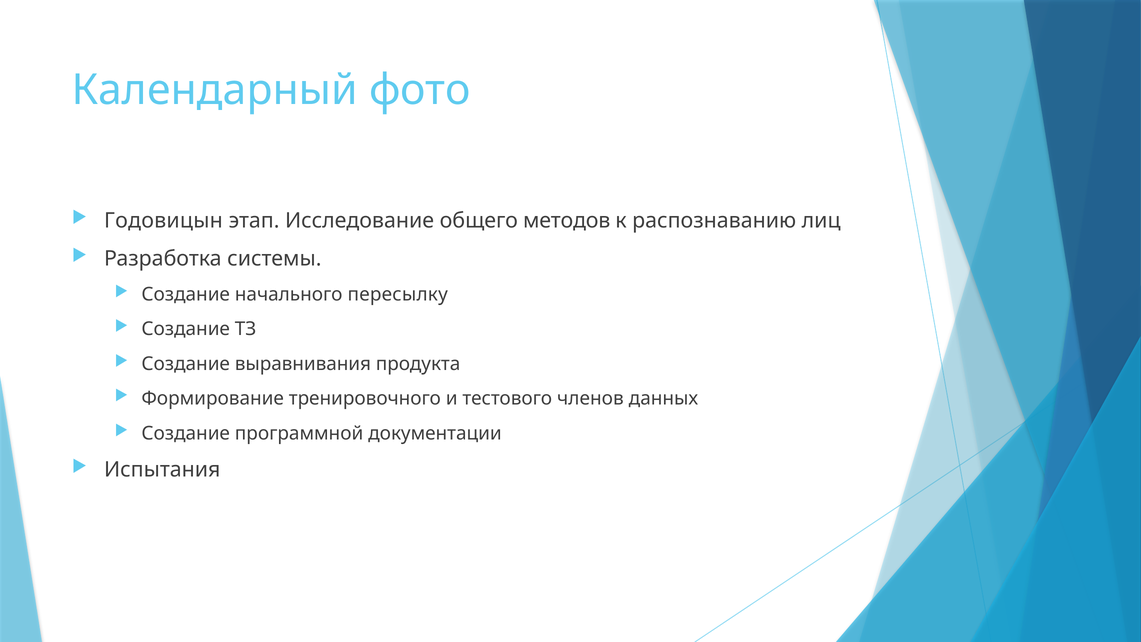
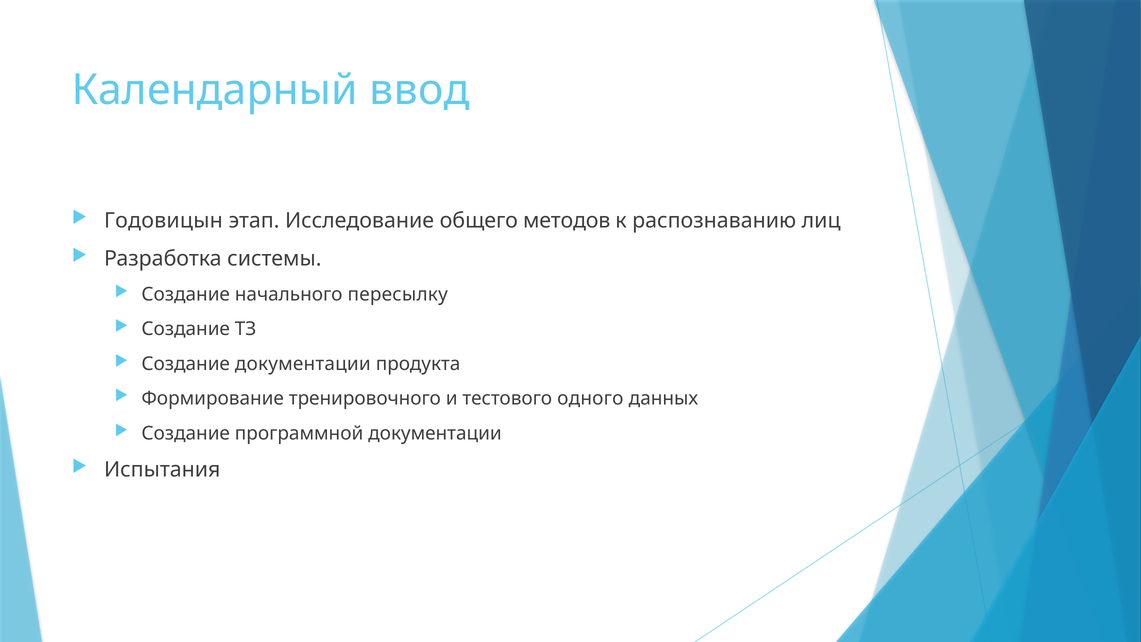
фото: фото -> ввод (419, 90)
Создание выравнивания: выравнивания -> документации (303, 364)
членов: членов -> одного (590, 398)
